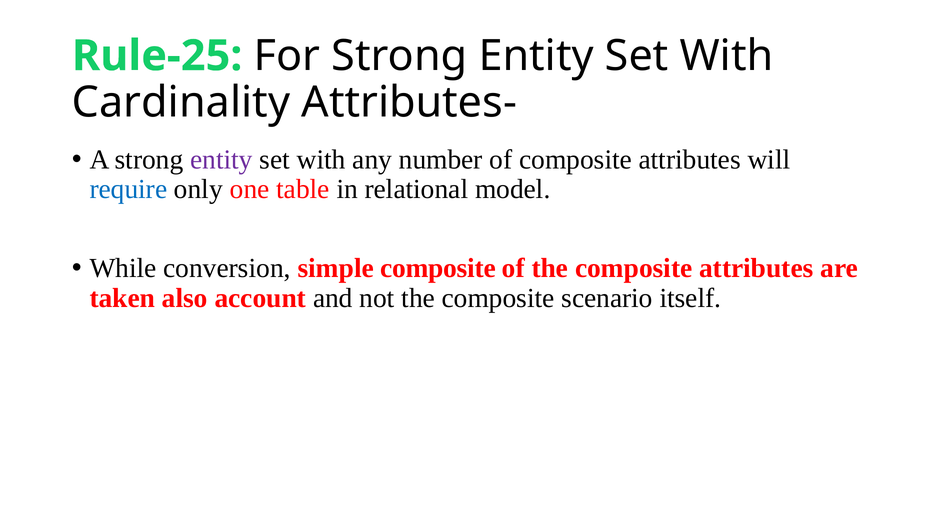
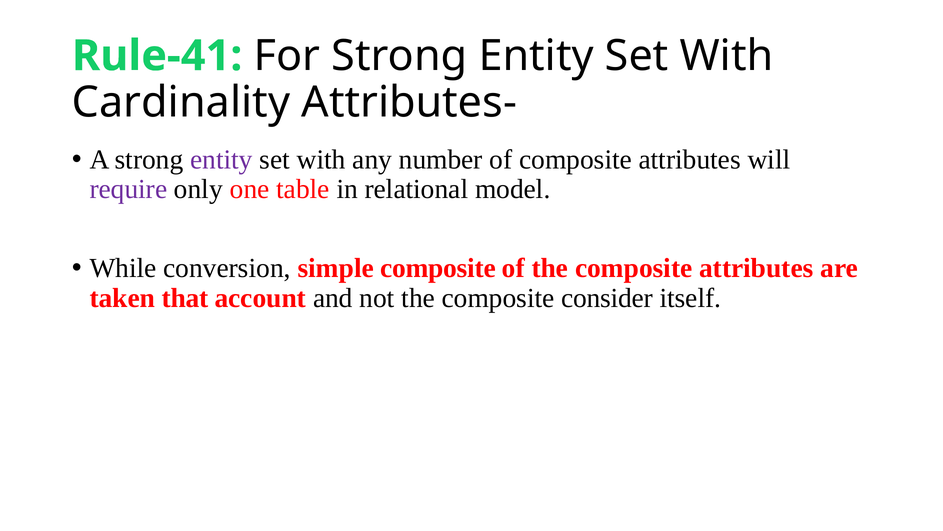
Rule-25: Rule-25 -> Rule-41 (157, 56)
require colour: blue -> purple (128, 189)
also: also -> that (185, 298)
scenario: scenario -> consider (607, 298)
